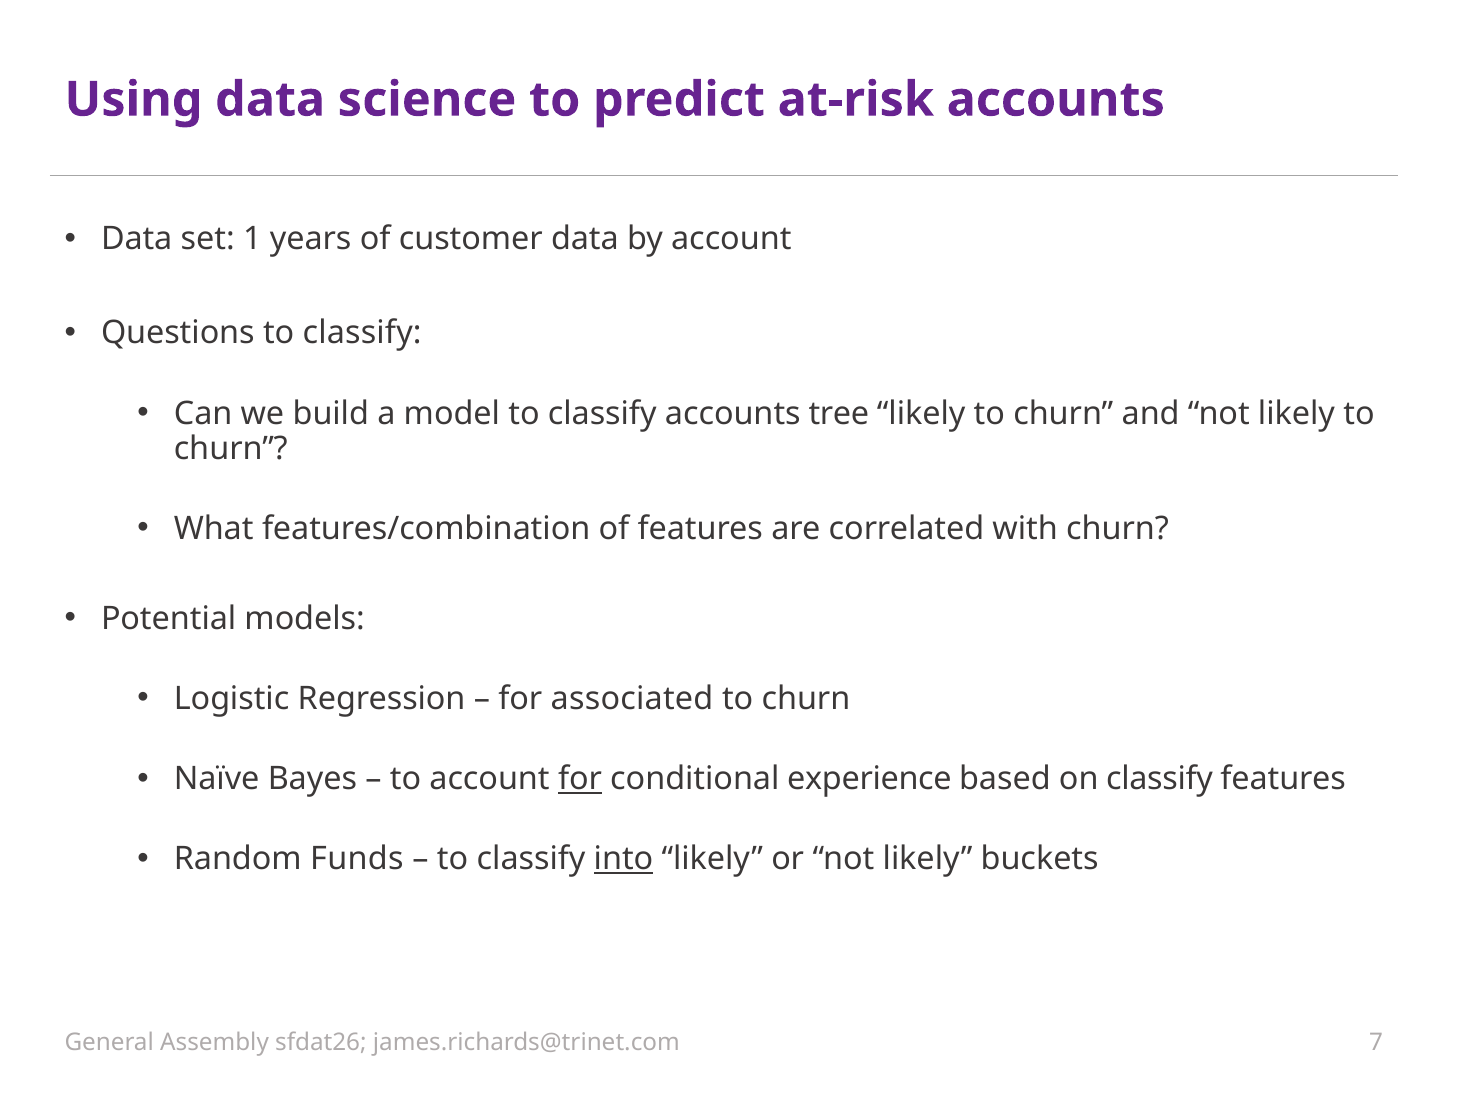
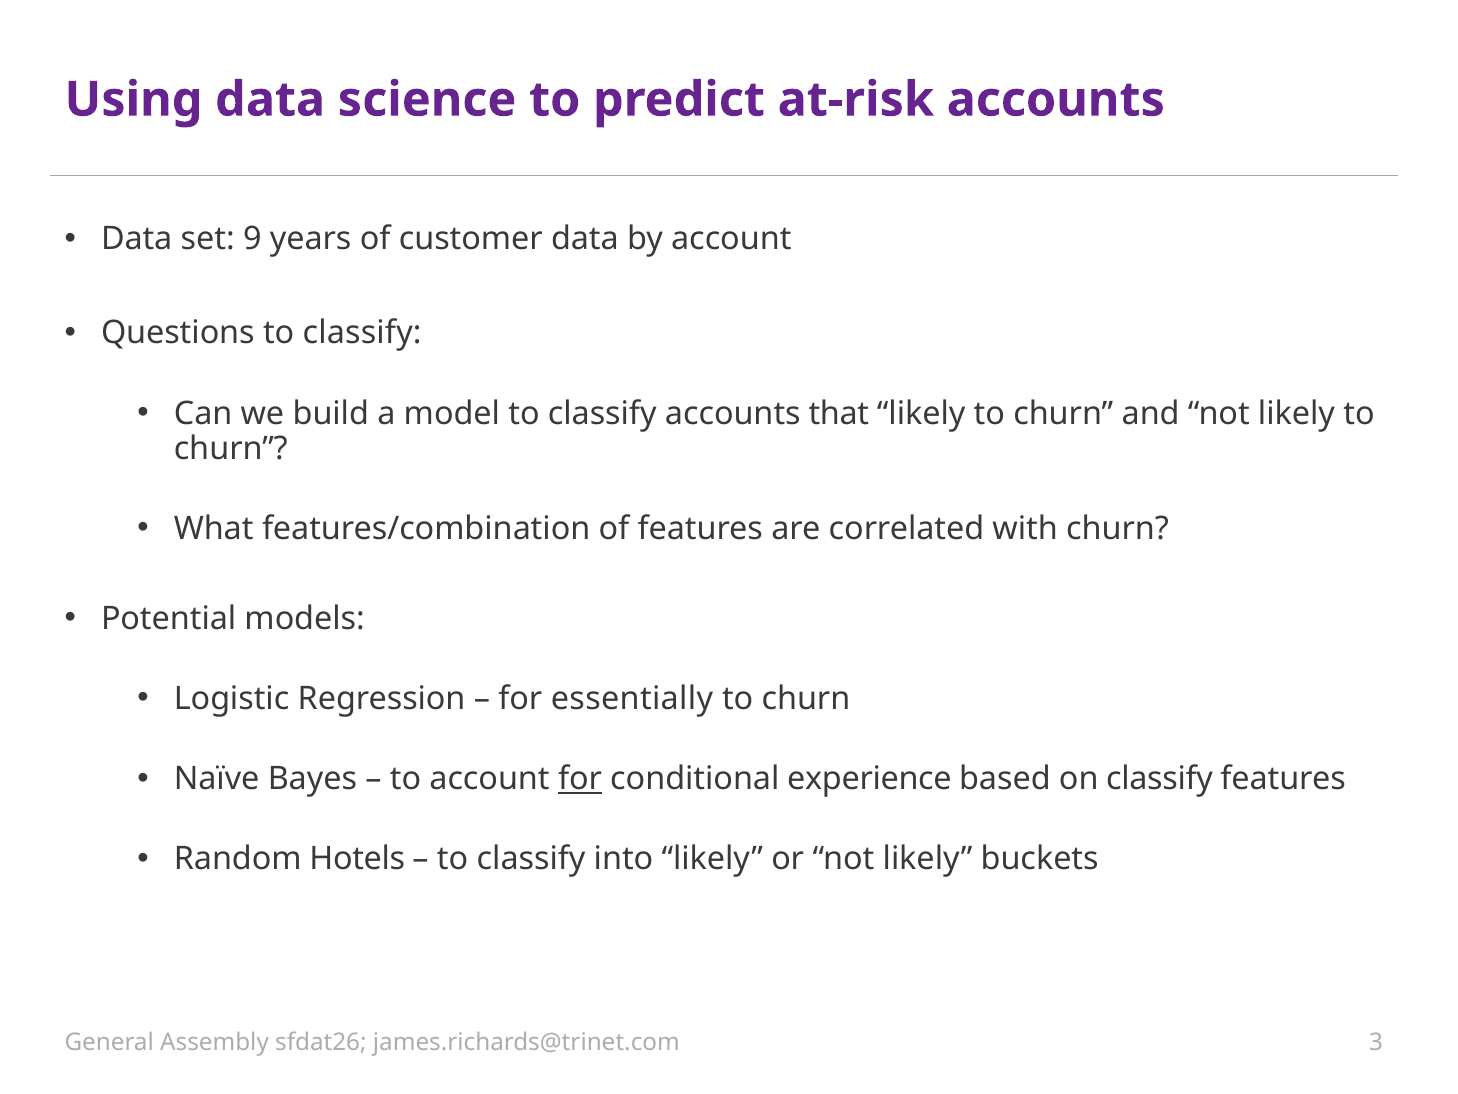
1: 1 -> 9 (252, 239)
tree: tree -> that (839, 413)
associated: associated -> essentially (632, 698)
Funds: Funds -> Hotels (357, 858)
into underline: present -> none (623, 858)
7: 7 -> 3 (1376, 1042)
